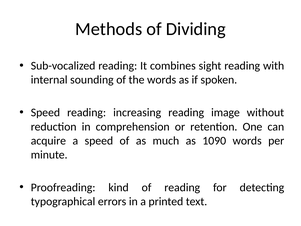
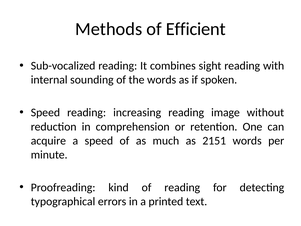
Dividing: Dividing -> Efficient (196, 29)
1090: 1090 -> 2151 (214, 141)
